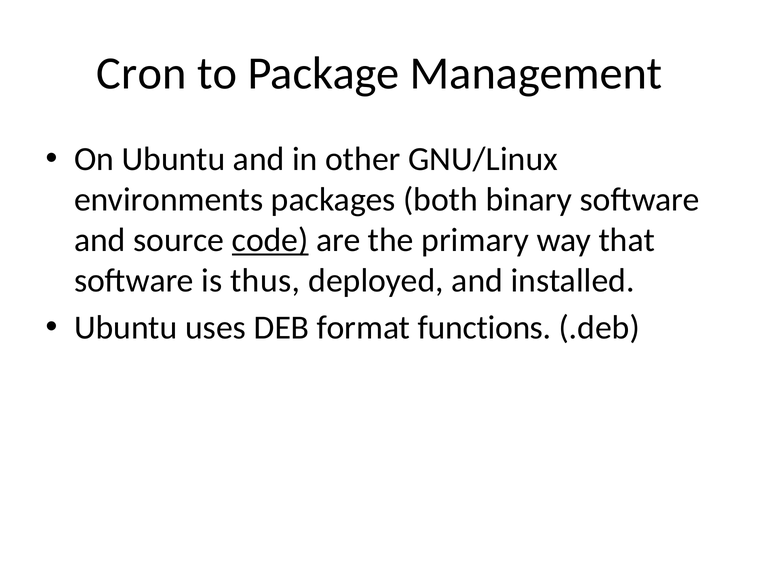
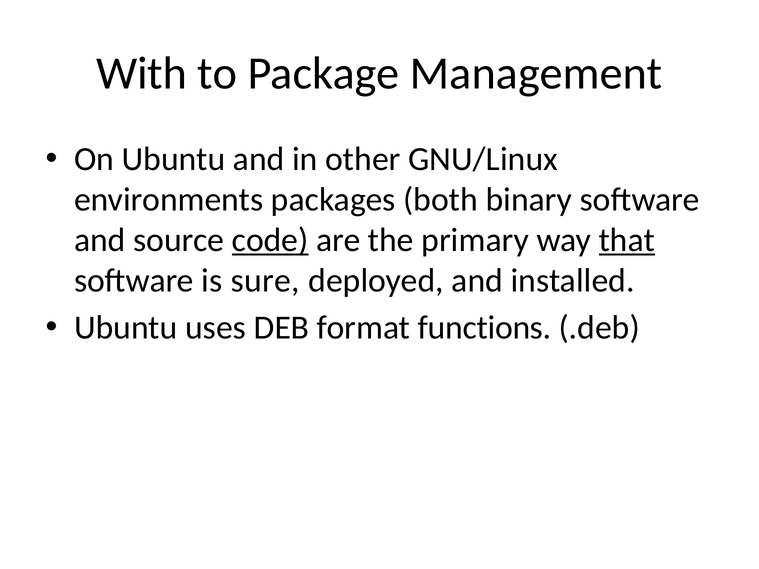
Cron: Cron -> With (142, 73)
that underline: none -> present (627, 240)
thus: thus -> sure (265, 281)
